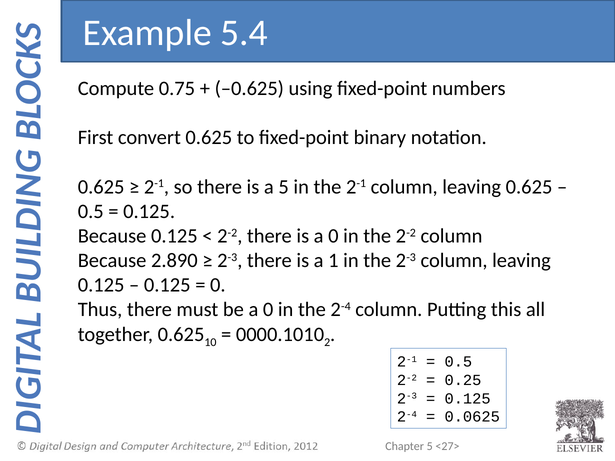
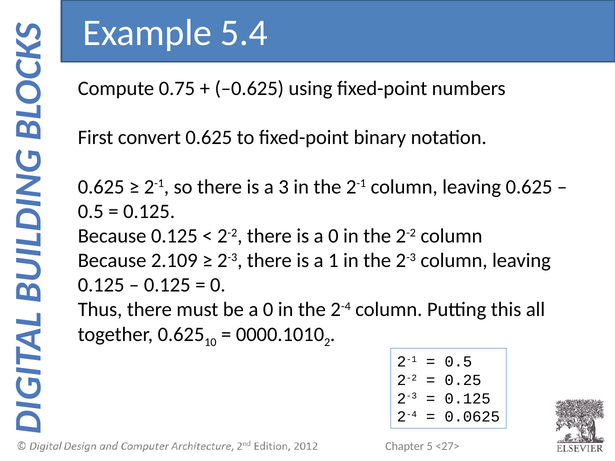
a 5: 5 -> 3 (284, 187)
2.890: 2.890 -> 2.109 (174, 261)
